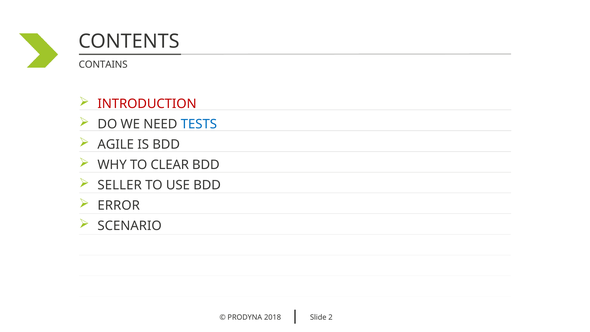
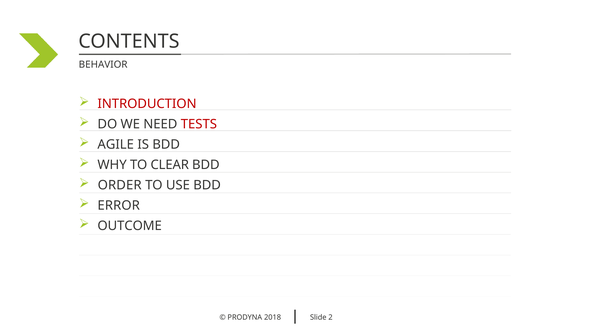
CONTAINS: CONTAINS -> BEHAVIOR (103, 65)
TESTS colour: blue -> red (199, 124)
SELLER: SELLER -> ORDER (120, 185)
SCENARIO: SCENARIO -> OUTCOME (130, 226)
